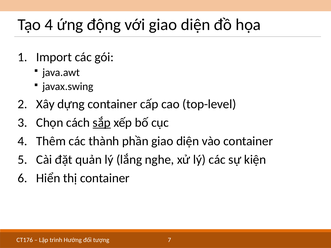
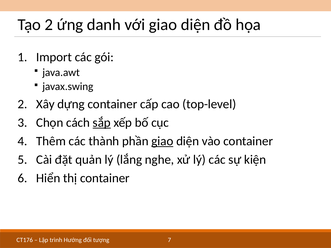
Tạo 4: 4 -> 2 (49, 25)
động: động -> danh (104, 25)
giao underline: none -> present (162, 141)
